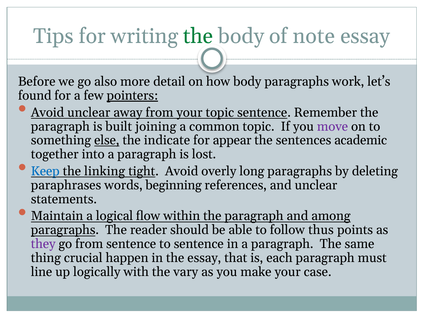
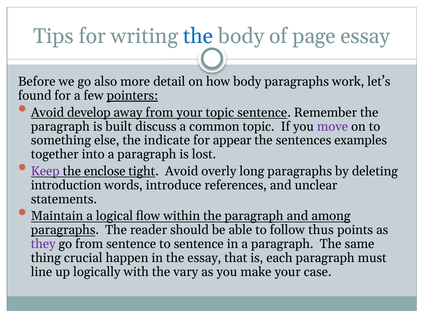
the colour: green -> blue (198, 36)
note: note -> page (314, 36)
Avoid unclear: unclear -> develop (89, 112)
joining: joining -> discuss (156, 126)
else underline: present -> none (107, 140)
academic: academic -> examples (361, 140)
Keep colour: blue -> purple (45, 171)
linking: linking -> enclose (105, 171)
paraphrases: paraphrases -> introduction (66, 185)
beginning: beginning -> introduce (174, 185)
